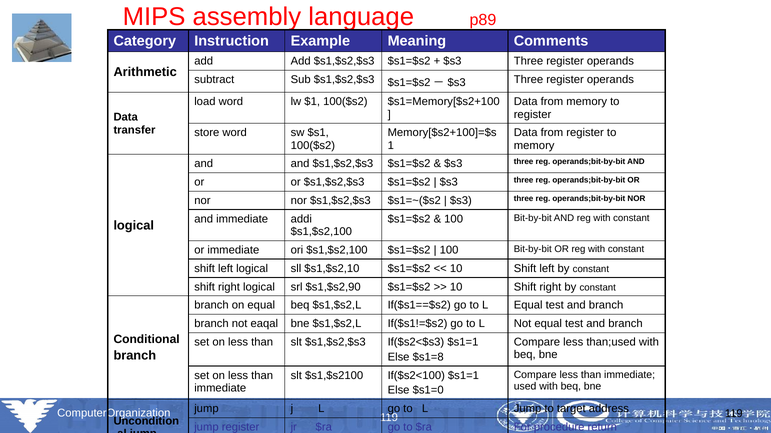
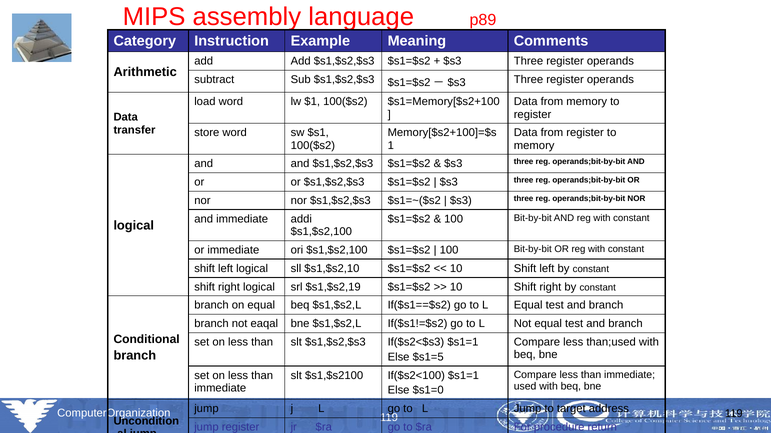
$s1,$s2,90: $s1,$s2,90 -> $s1,$s2,19 (333, 287)
$s1=8: $s1=8 -> $s1=5 (428, 357)
